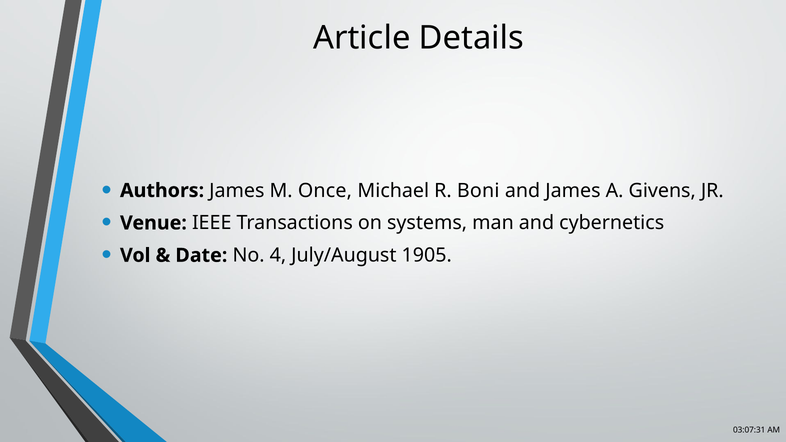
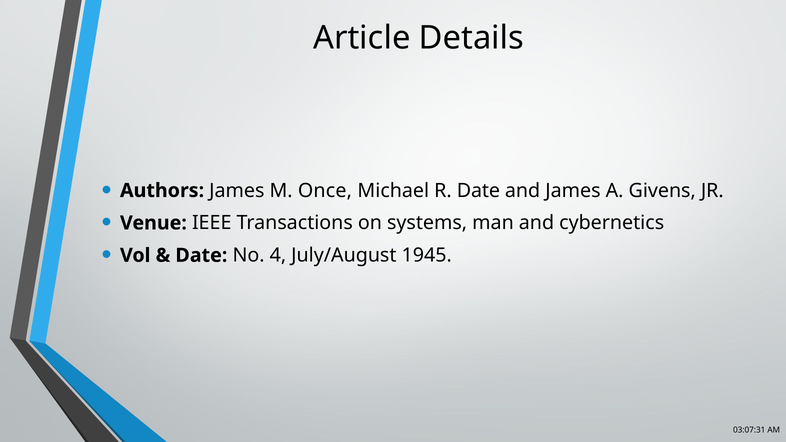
R Boni: Boni -> Date (478, 191)
1905: 1905 -> 1945 (427, 255)
